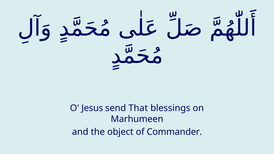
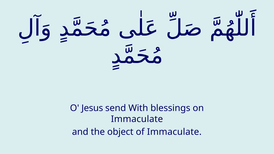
That: That -> With (138, 108)
Marhumeen: Marhumeen -> Immaculate (137, 119)
of Commander: Commander -> Immaculate (174, 132)
